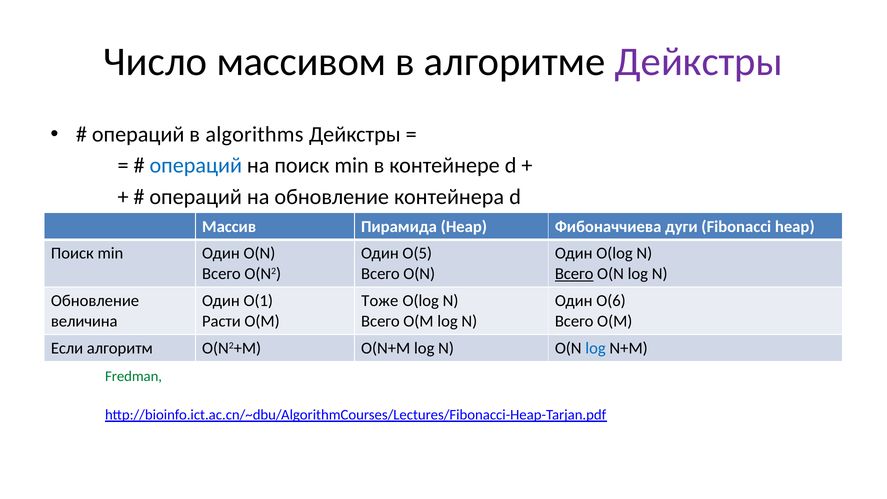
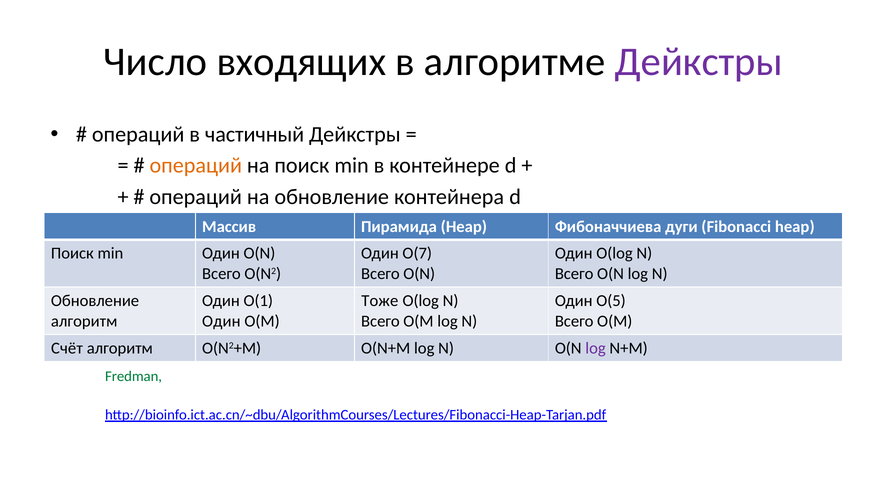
массивом: массивом -> входящих (301, 62)
в algorithms: algorithms -> частичный (255, 135)
операций colour: blue -> orange (196, 166)
О(5: О(5 -> О(7 (417, 253)
Всего underline: present -> none (574, 274)
O(6: O(6 -> O(5 (611, 301)
величина: величина -> алгоритм (84, 321)
Расти: Расти -> Один (221, 321)
Если: Если -> Счёт (67, 348)
log colour: blue -> purple (596, 348)
